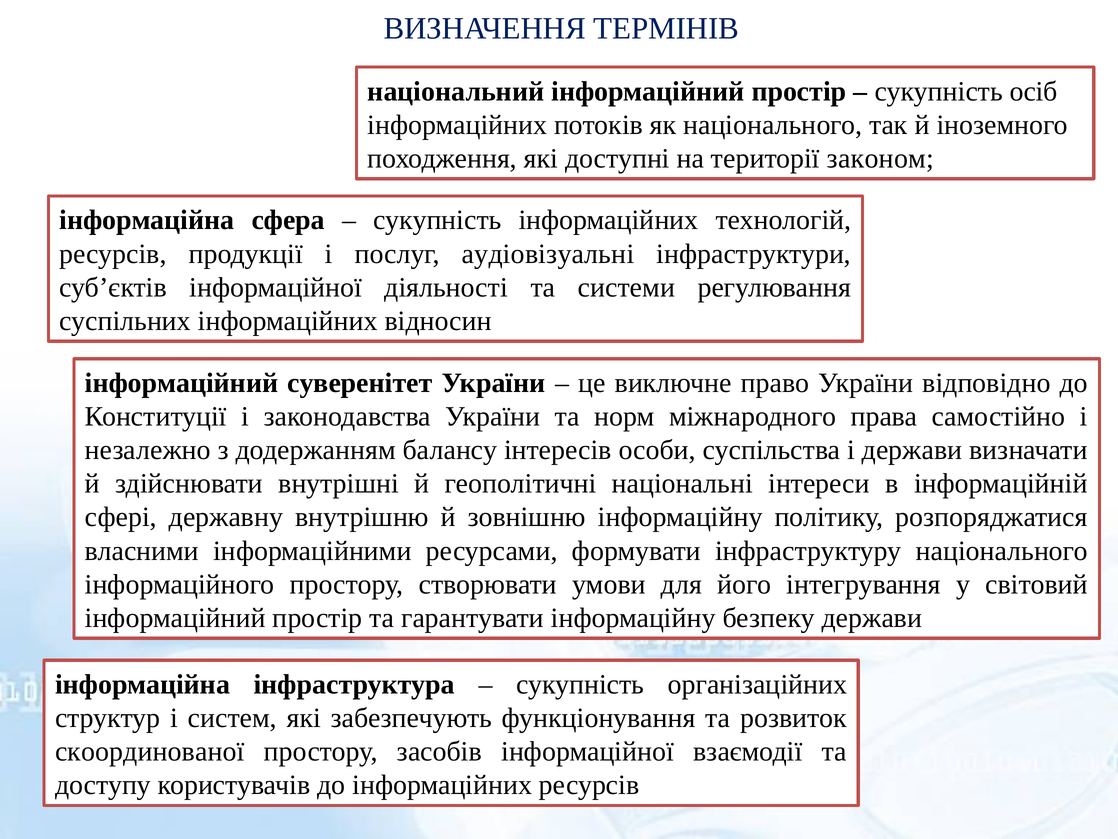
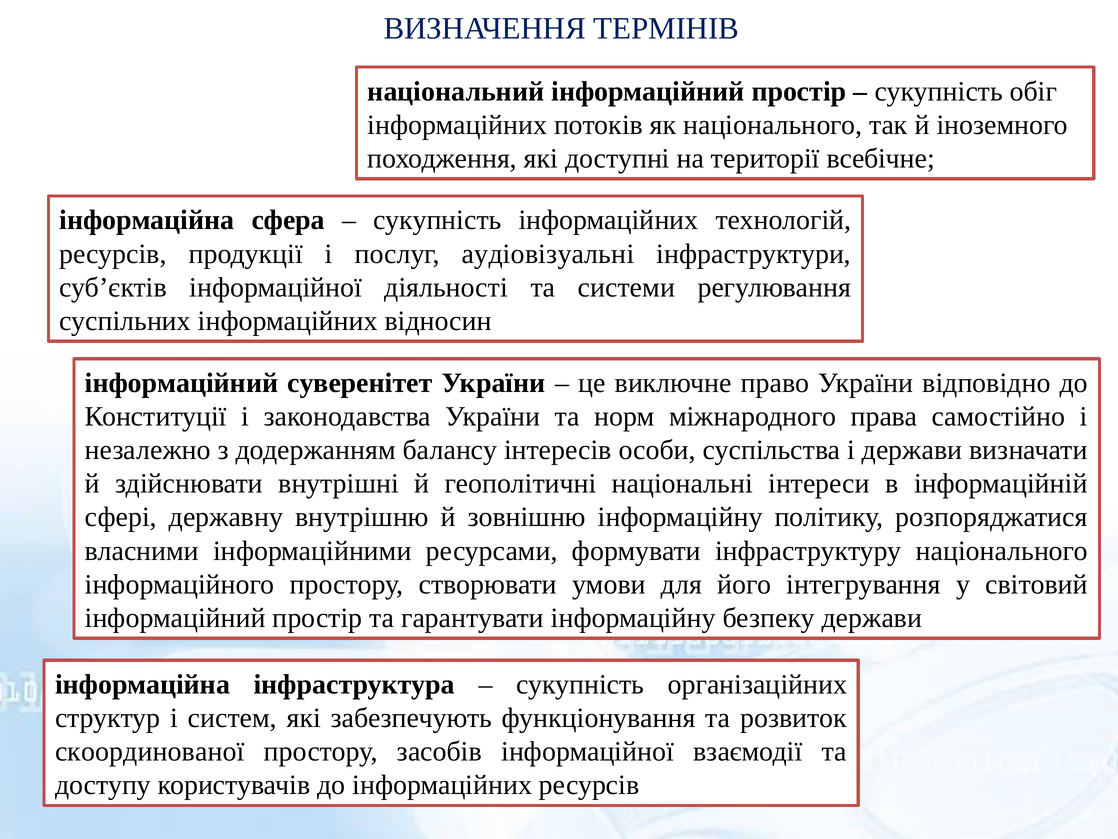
осіб: осіб -> обіг (1033, 91)
законом: законом -> всебічне (881, 158)
